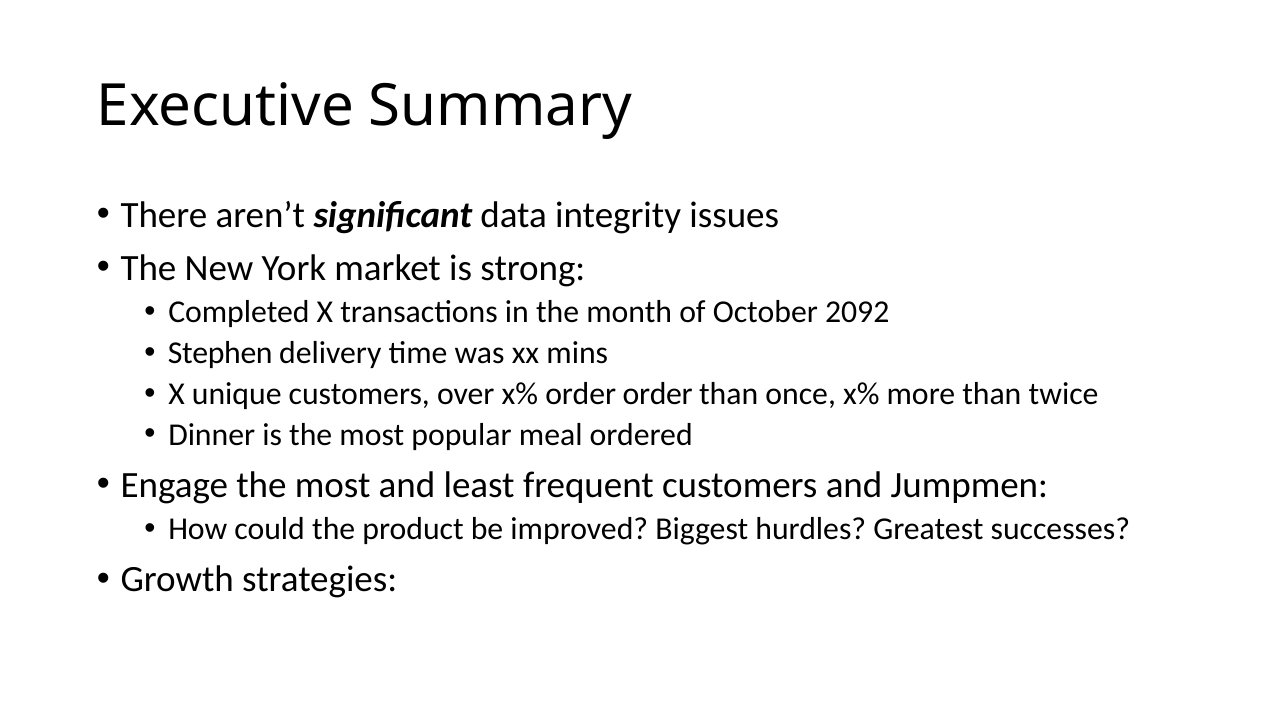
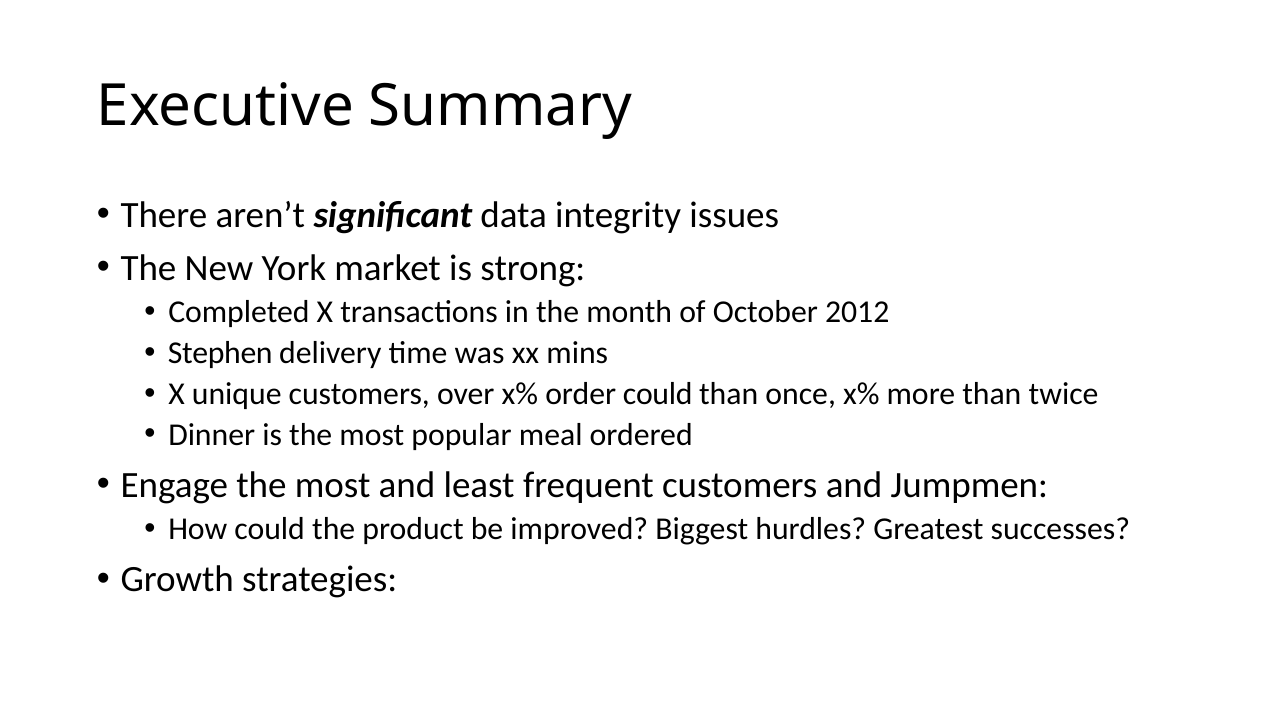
2092: 2092 -> 2012 (857, 312)
order order: order -> could (658, 394)
